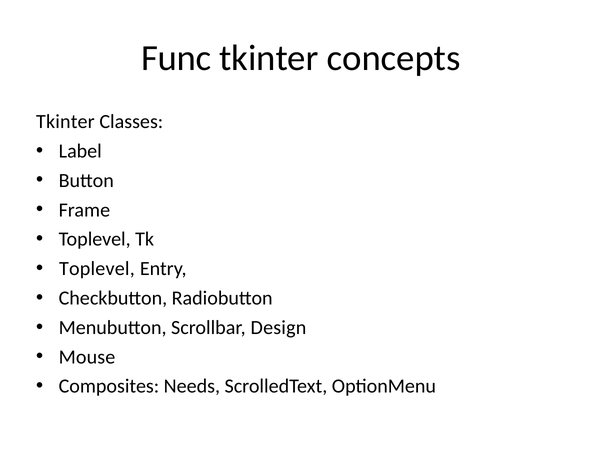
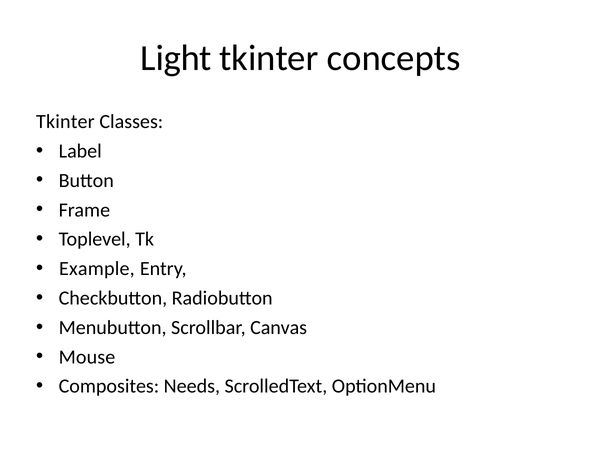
Func: Func -> Light (176, 58)
Toplevel: Toplevel -> Example (97, 269)
Design: Design -> Canvas (279, 328)
